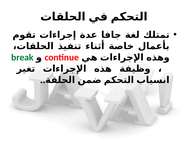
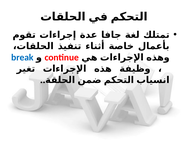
break colour: green -> blue (22, 57)
